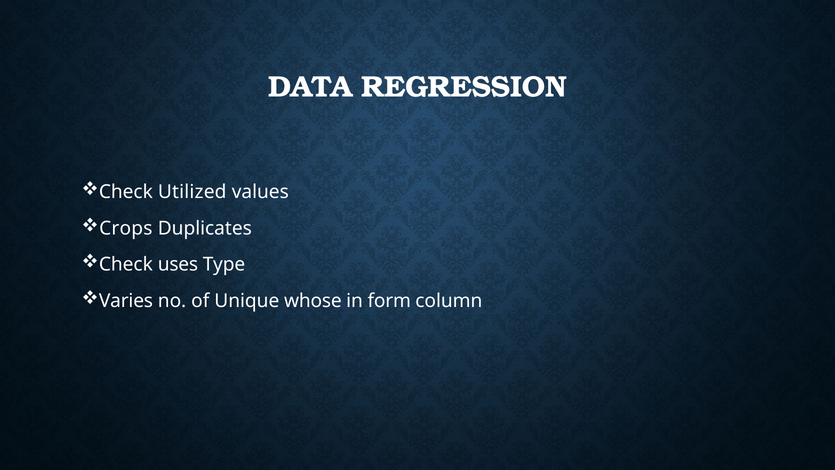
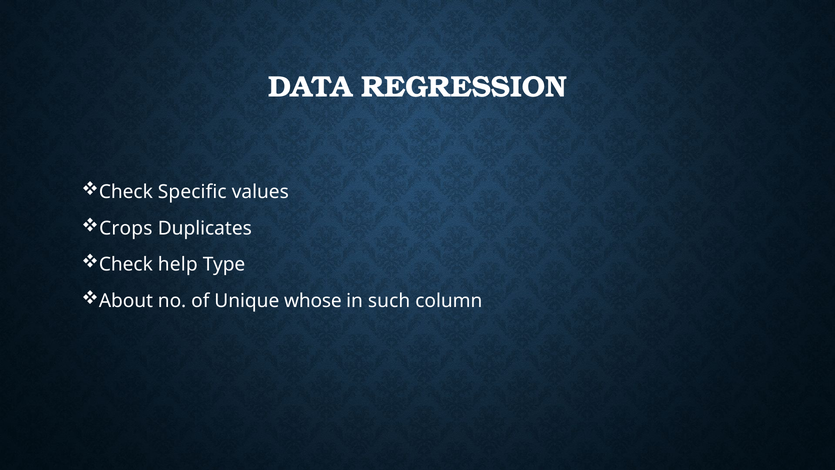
Utilized: Utilized -> Specific (192, 192)
uses: uses -> help (178, 264)
Varies: Varies -> About (126, 301)
form: form -> such (389, 301)
